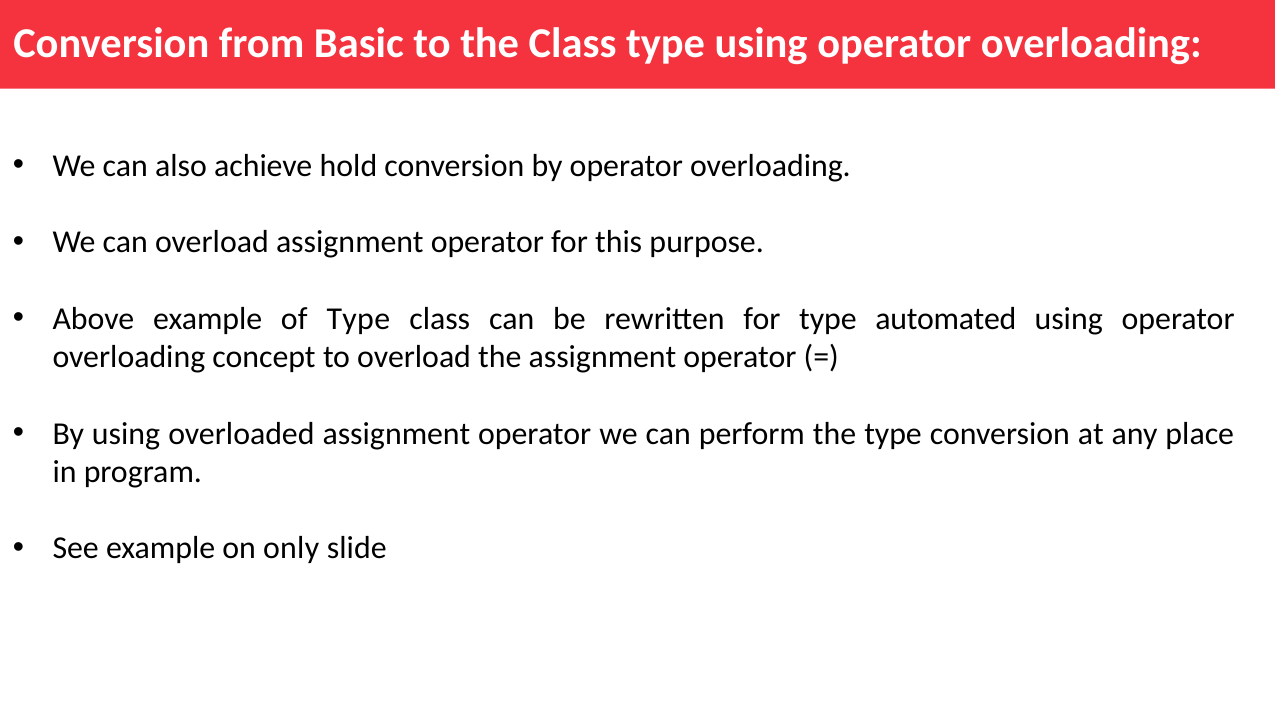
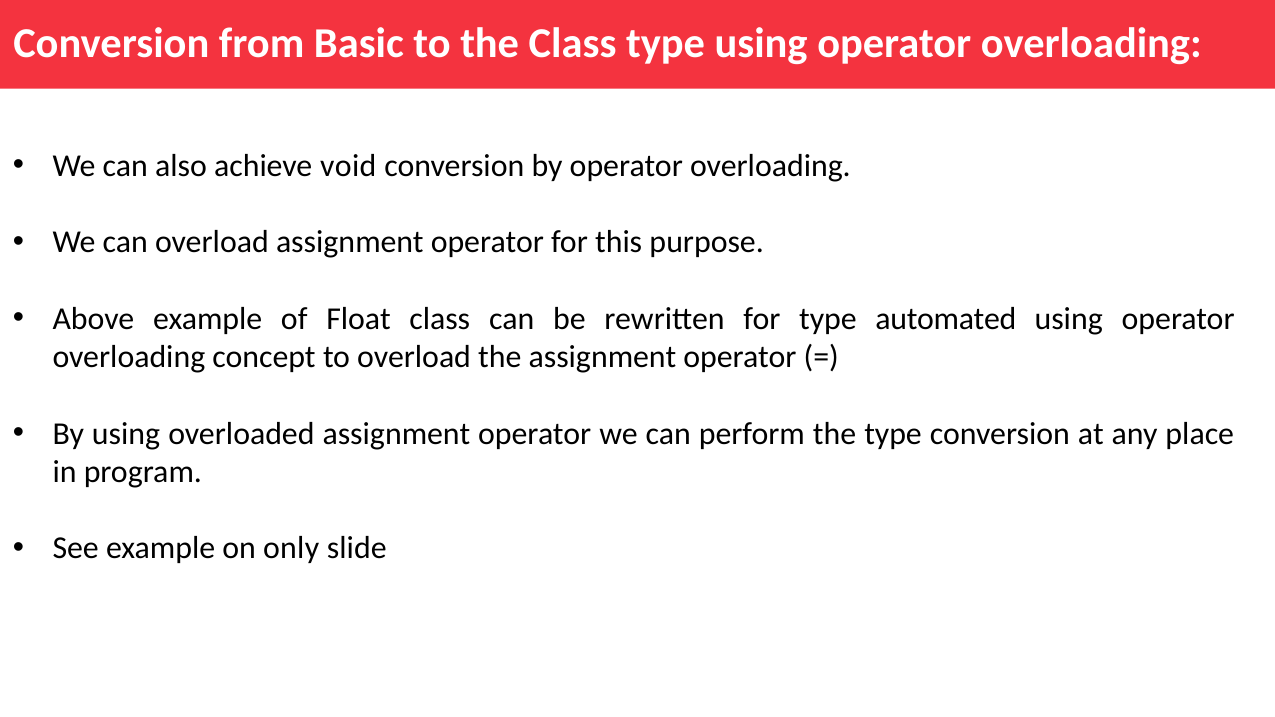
hold: hold -> void (348, 166)
of Type: Type -> Float (359, 319)
